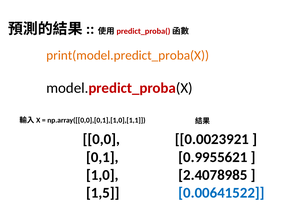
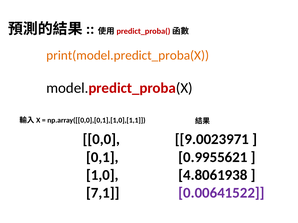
0.0023921: 0.0023921 -> 9.0023971 (212, 140)
2.4078985: 2.4078985 -> 4.8061938 (213, 175)
1,5: 1,5 -> 7,1 (103, 193)
0.00641522 colour: blue -> purple (221, 193)
